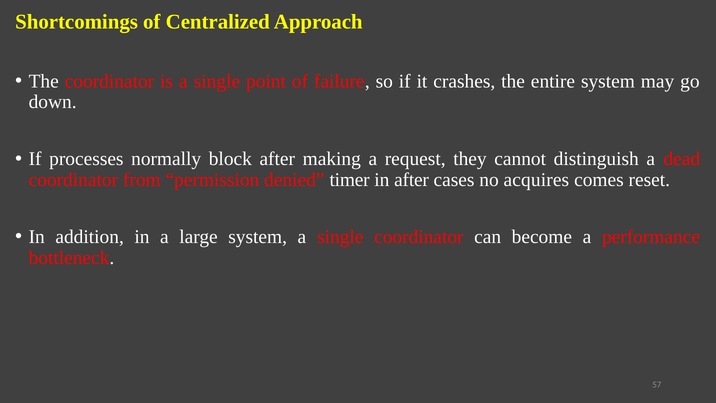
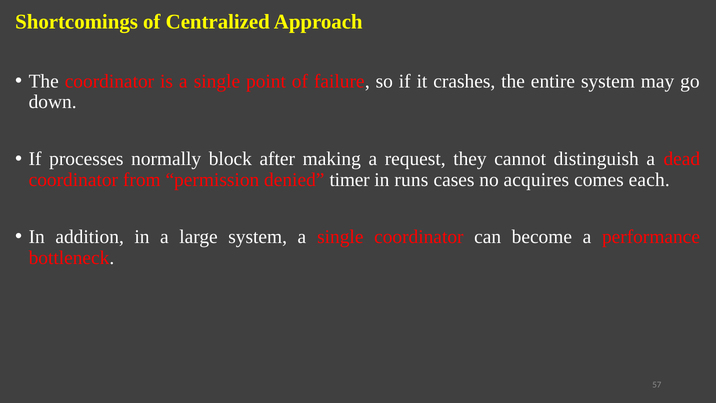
in after: after -> runs (411, 180)
reset: reset -> each (649, 180)
